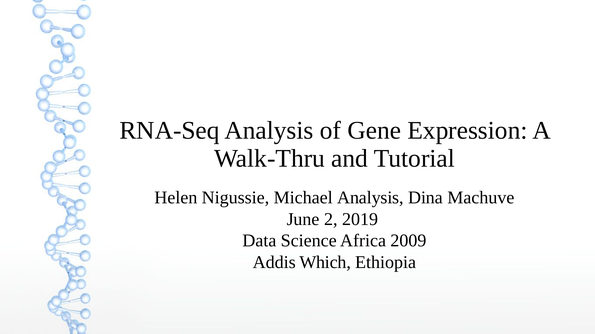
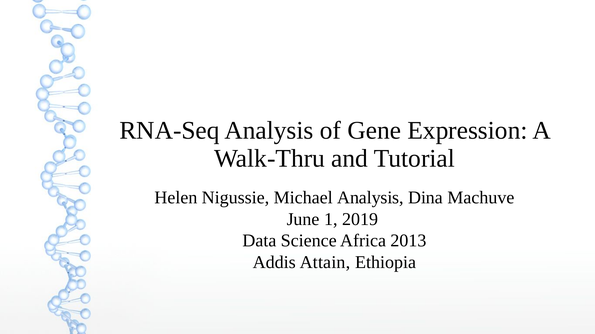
2: 2 -> 1 (331, 220)
2009: 2009 -> 2013 (409, 241)
Which: Which -> Attain (325, 263)
